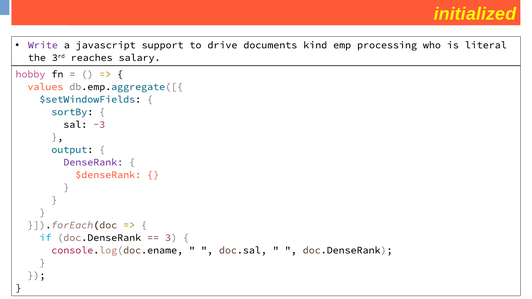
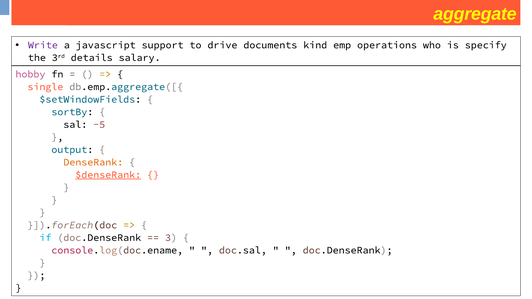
initialized: initialized -> aggregate (475, 14)
processing: processing -> operations (387, 45)
literal: literal -> specify (486, 45)
reaches: reaches -> details (92, 58)
values: values -> single (45, 87)
-3: -3 -> -5 (99, 125)
DenseRank colour: purple -> orange (93, 162)
$denseRank underline: none -> present (108, 175)
